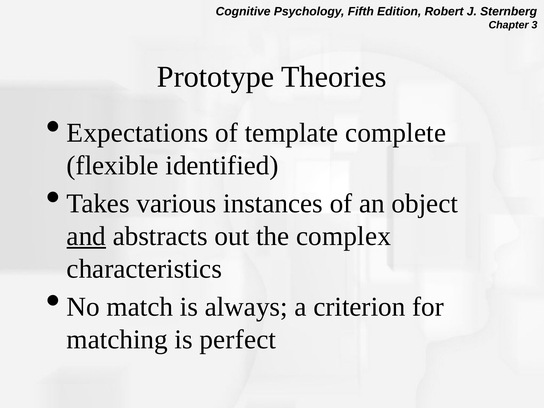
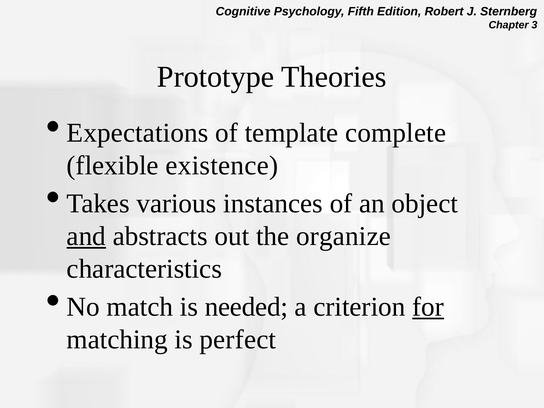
identified: identified -> existence (222, 166)
complex: complex -> organize (344, 236)
always: always -> needed (246, 307)
for underline: none -> present (428, 307)
